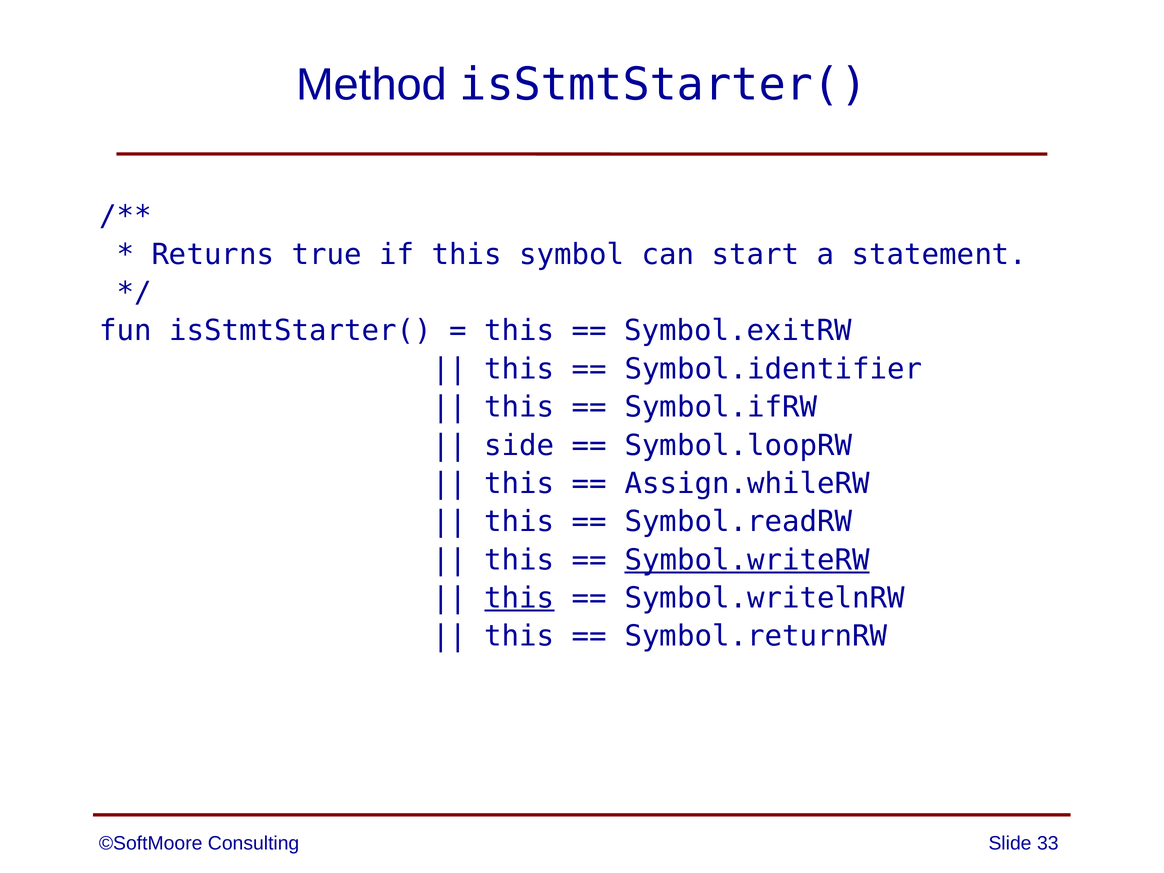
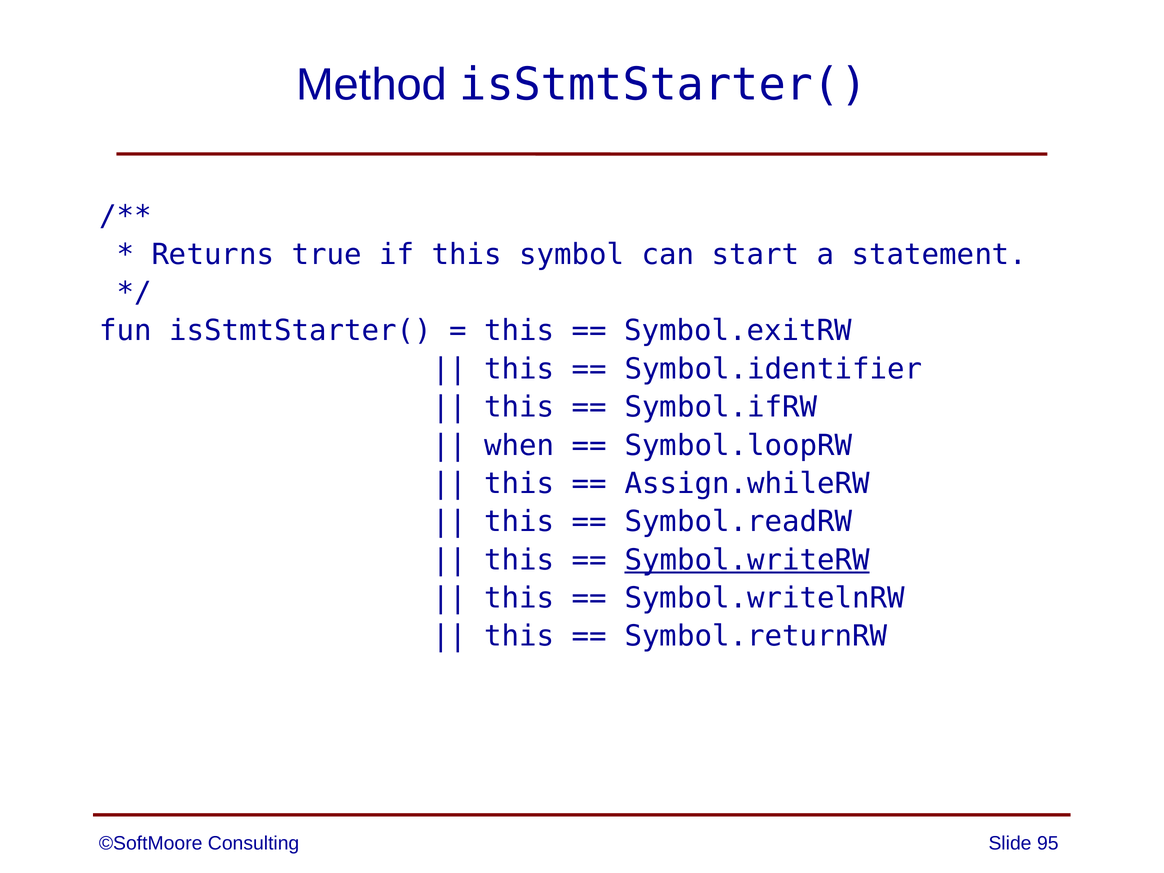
side: side -> when (519, 445)
this underline: present -> none (519, 598)
33: 33 -> 95 (1048, 843)
